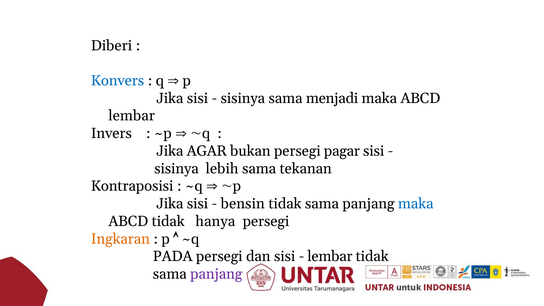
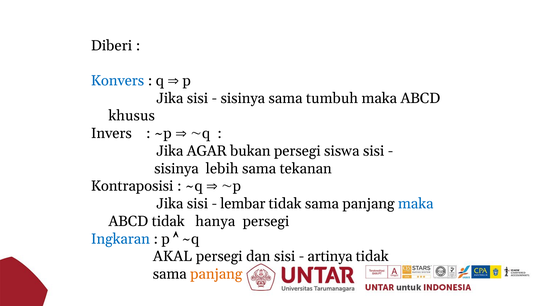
menjadi: menjadi -> tumbuh (332, 98)
lembar: lembar -> khusus (132, 116)
pagar: pagar -> siswa (342, 151)
bensin: bensin -> lembar (243, 204)
Ingkaran colour: orange -> blue (120, 239)
PADA: PADA -> AKAL (173, 256)
lembar: lembar -> artinya (330, 256)
panjang colour: purple -> orange (216, 274)
